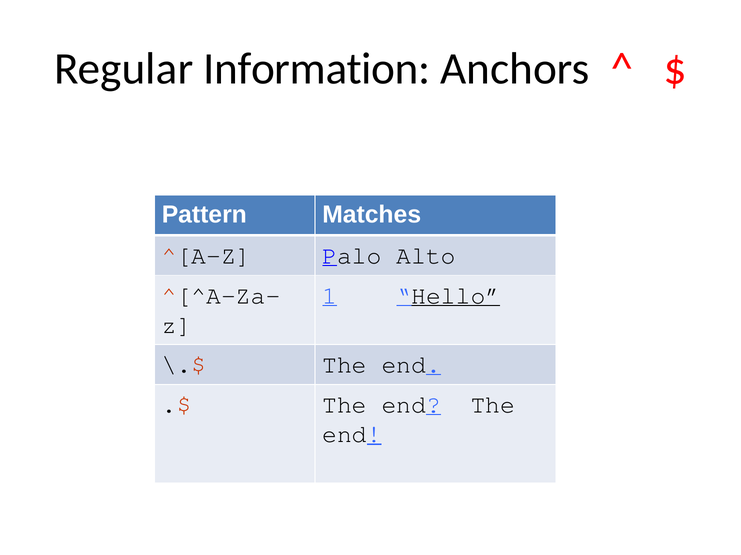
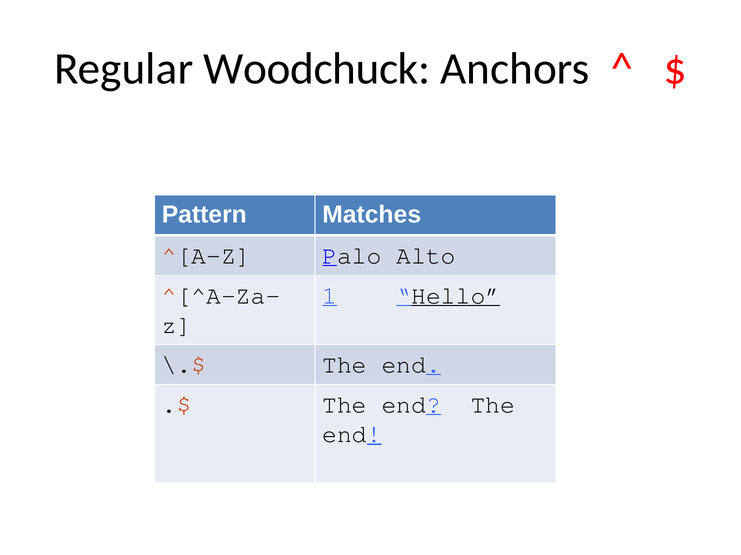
Information: Information -> Woodchuck (317, 69)
